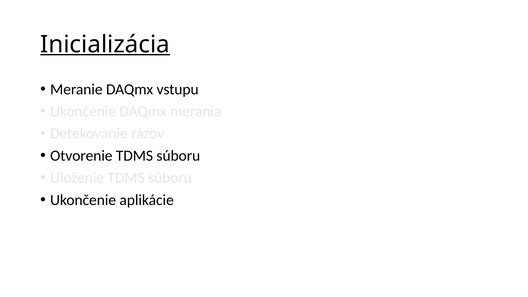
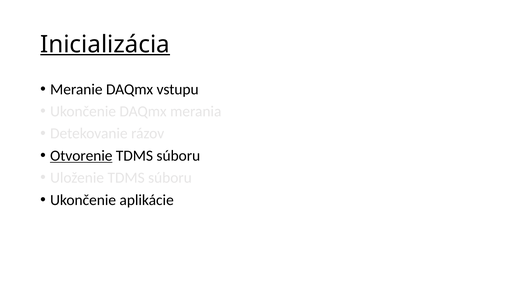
Otvorenie underline: none -> present (81, 156)
